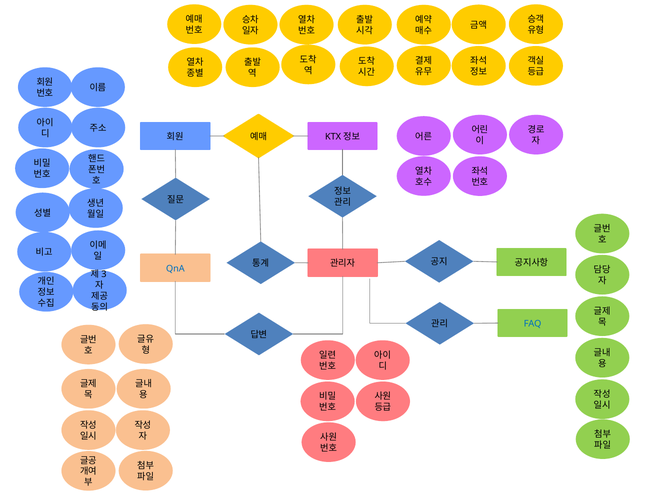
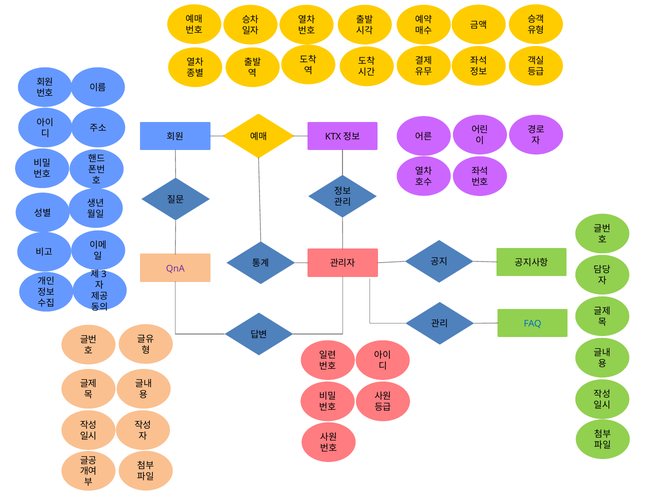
QnA colour: blue -> purple (175, 268)
